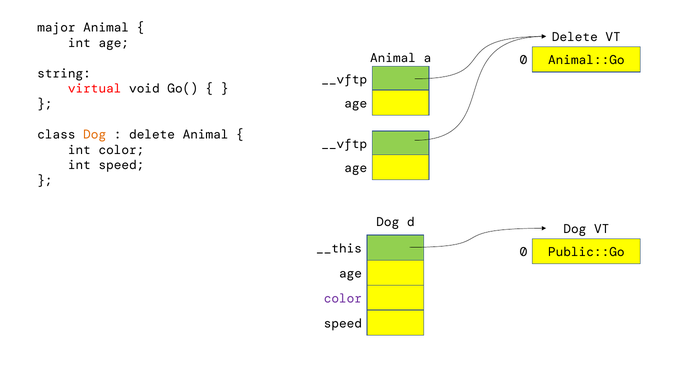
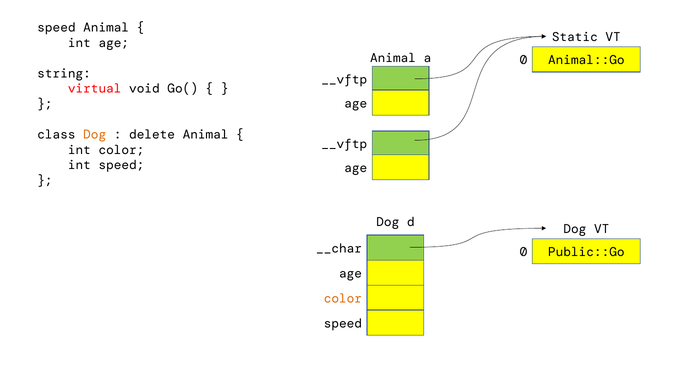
major: major -> speed (56, 28)
Delete: Delete -> Static (575, 37)
__this: __this -> __char (339, 249)
color colour: purple -> orange (343, 299)
